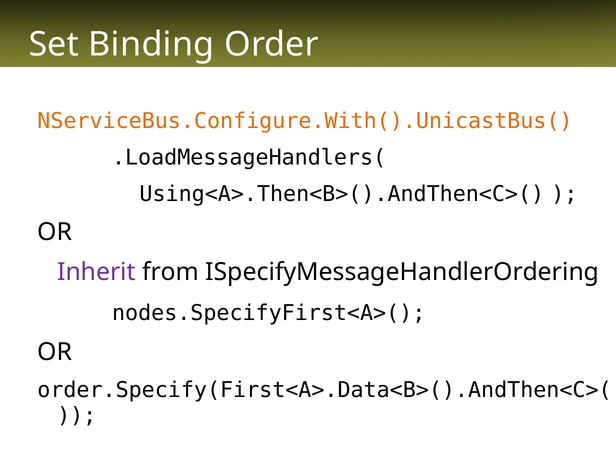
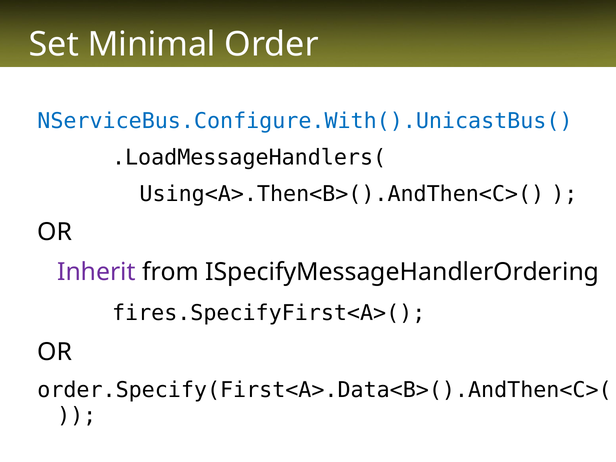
Binding: Binding -> Minimal (152, 45)
NServiceBus.Configure.With().UnicastBus( colour: orange -> blue (305, 121)
nodes.SpecifyFirst<A>(: nodes.SpecifyFirst<A>( -> fires.SpecifyFirst<A>( (269, 313)
